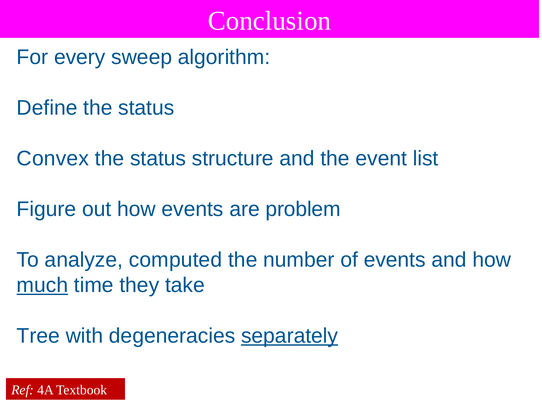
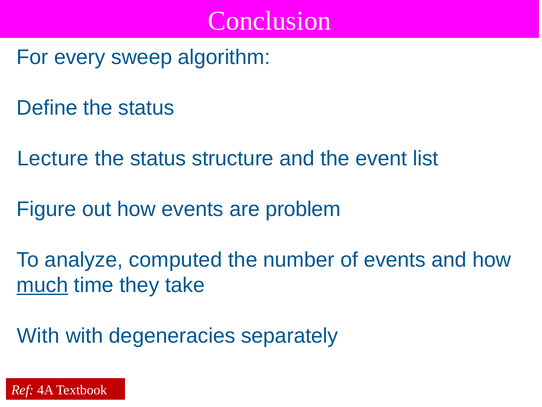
Convex: Convex -> Lecture (53, 158)
Tree: Tree -> With (38, 336)
separately underline: present -> none (290, 336)
